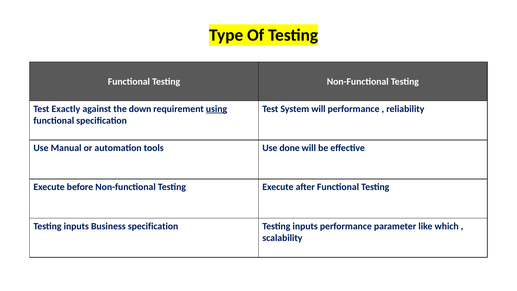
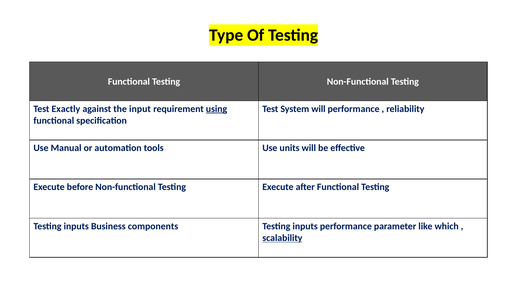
down: down -> input (140, 109)
done: done -> units (290, 148)
Business specification: specification -> components (153, 226)
scalability underline: none -> present (282, 238)
